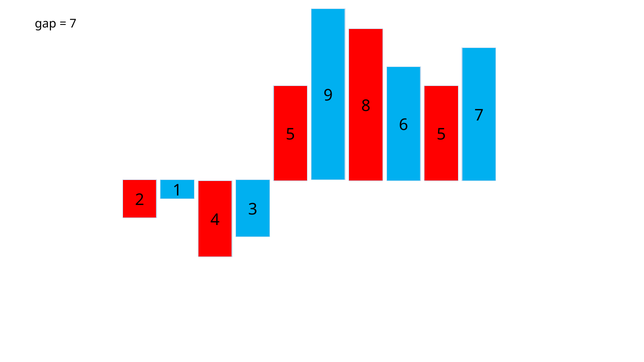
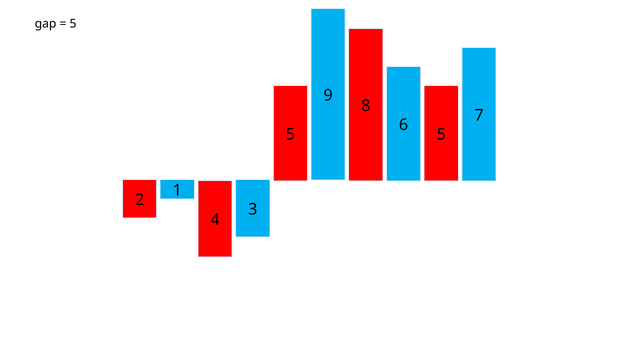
7: 7 -> 5 (73, 24)
